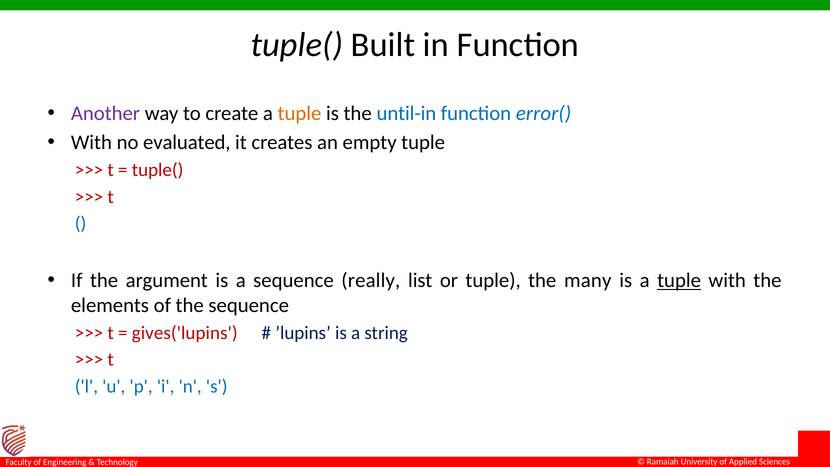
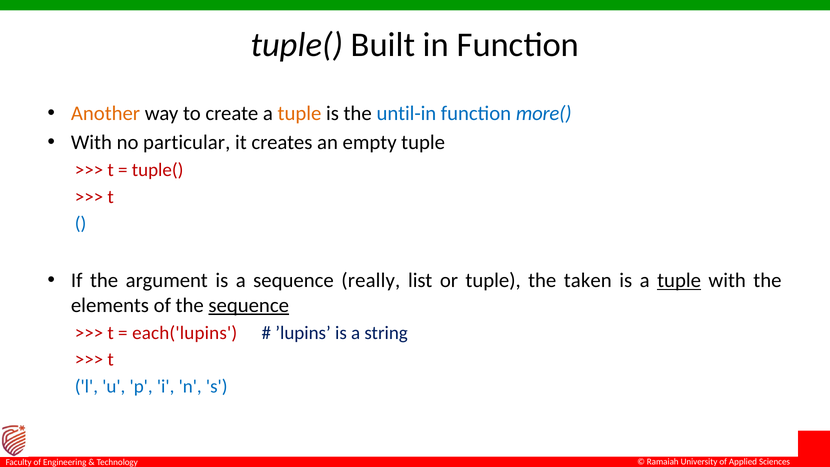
Another colour: purple -> orange (106, 113)
error(: error( -> more( (544, 113)
evaluated: evaluated -> particular (187, 143)
many: many -> taken (588, 280)
sequence underline: none -> present (249, 305)
gives('lupins: gives('lupins -> each('lupins (185, 333)
